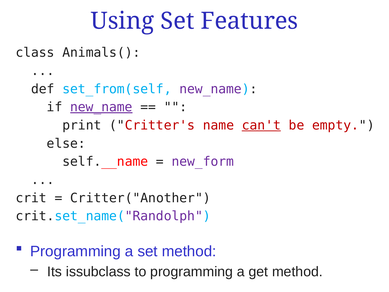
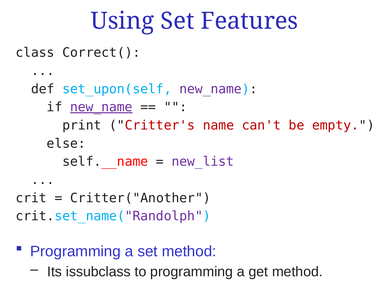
Animals(: Animals( -> Correct( (101, 53)
set_from(self: set_from(self -> set_upon(self (117, 89)
can't underline: present -> none (261, 125)
new_form: new_form -> new_list (203, 162)
